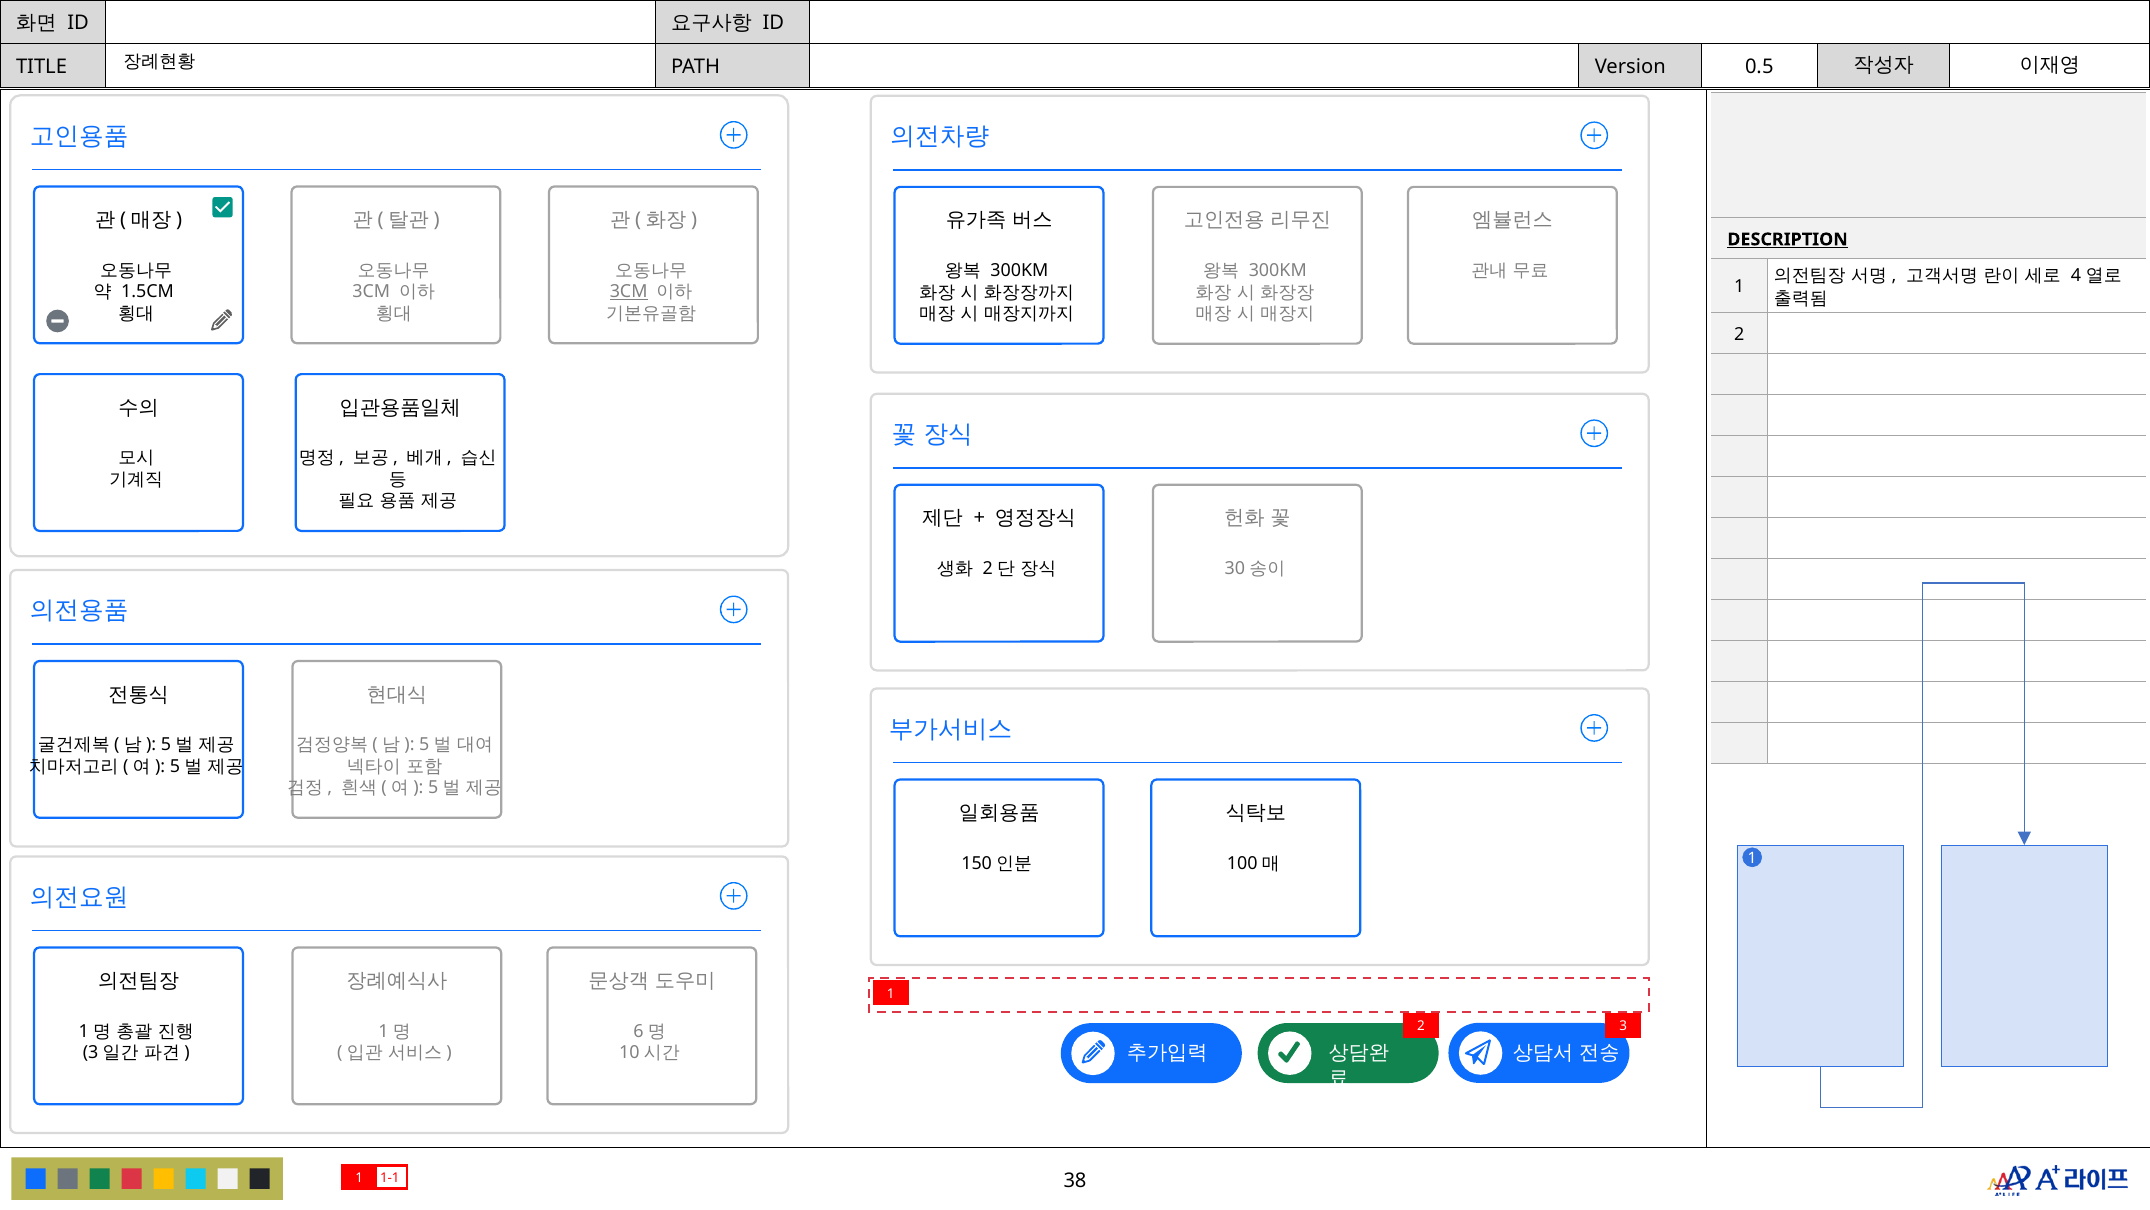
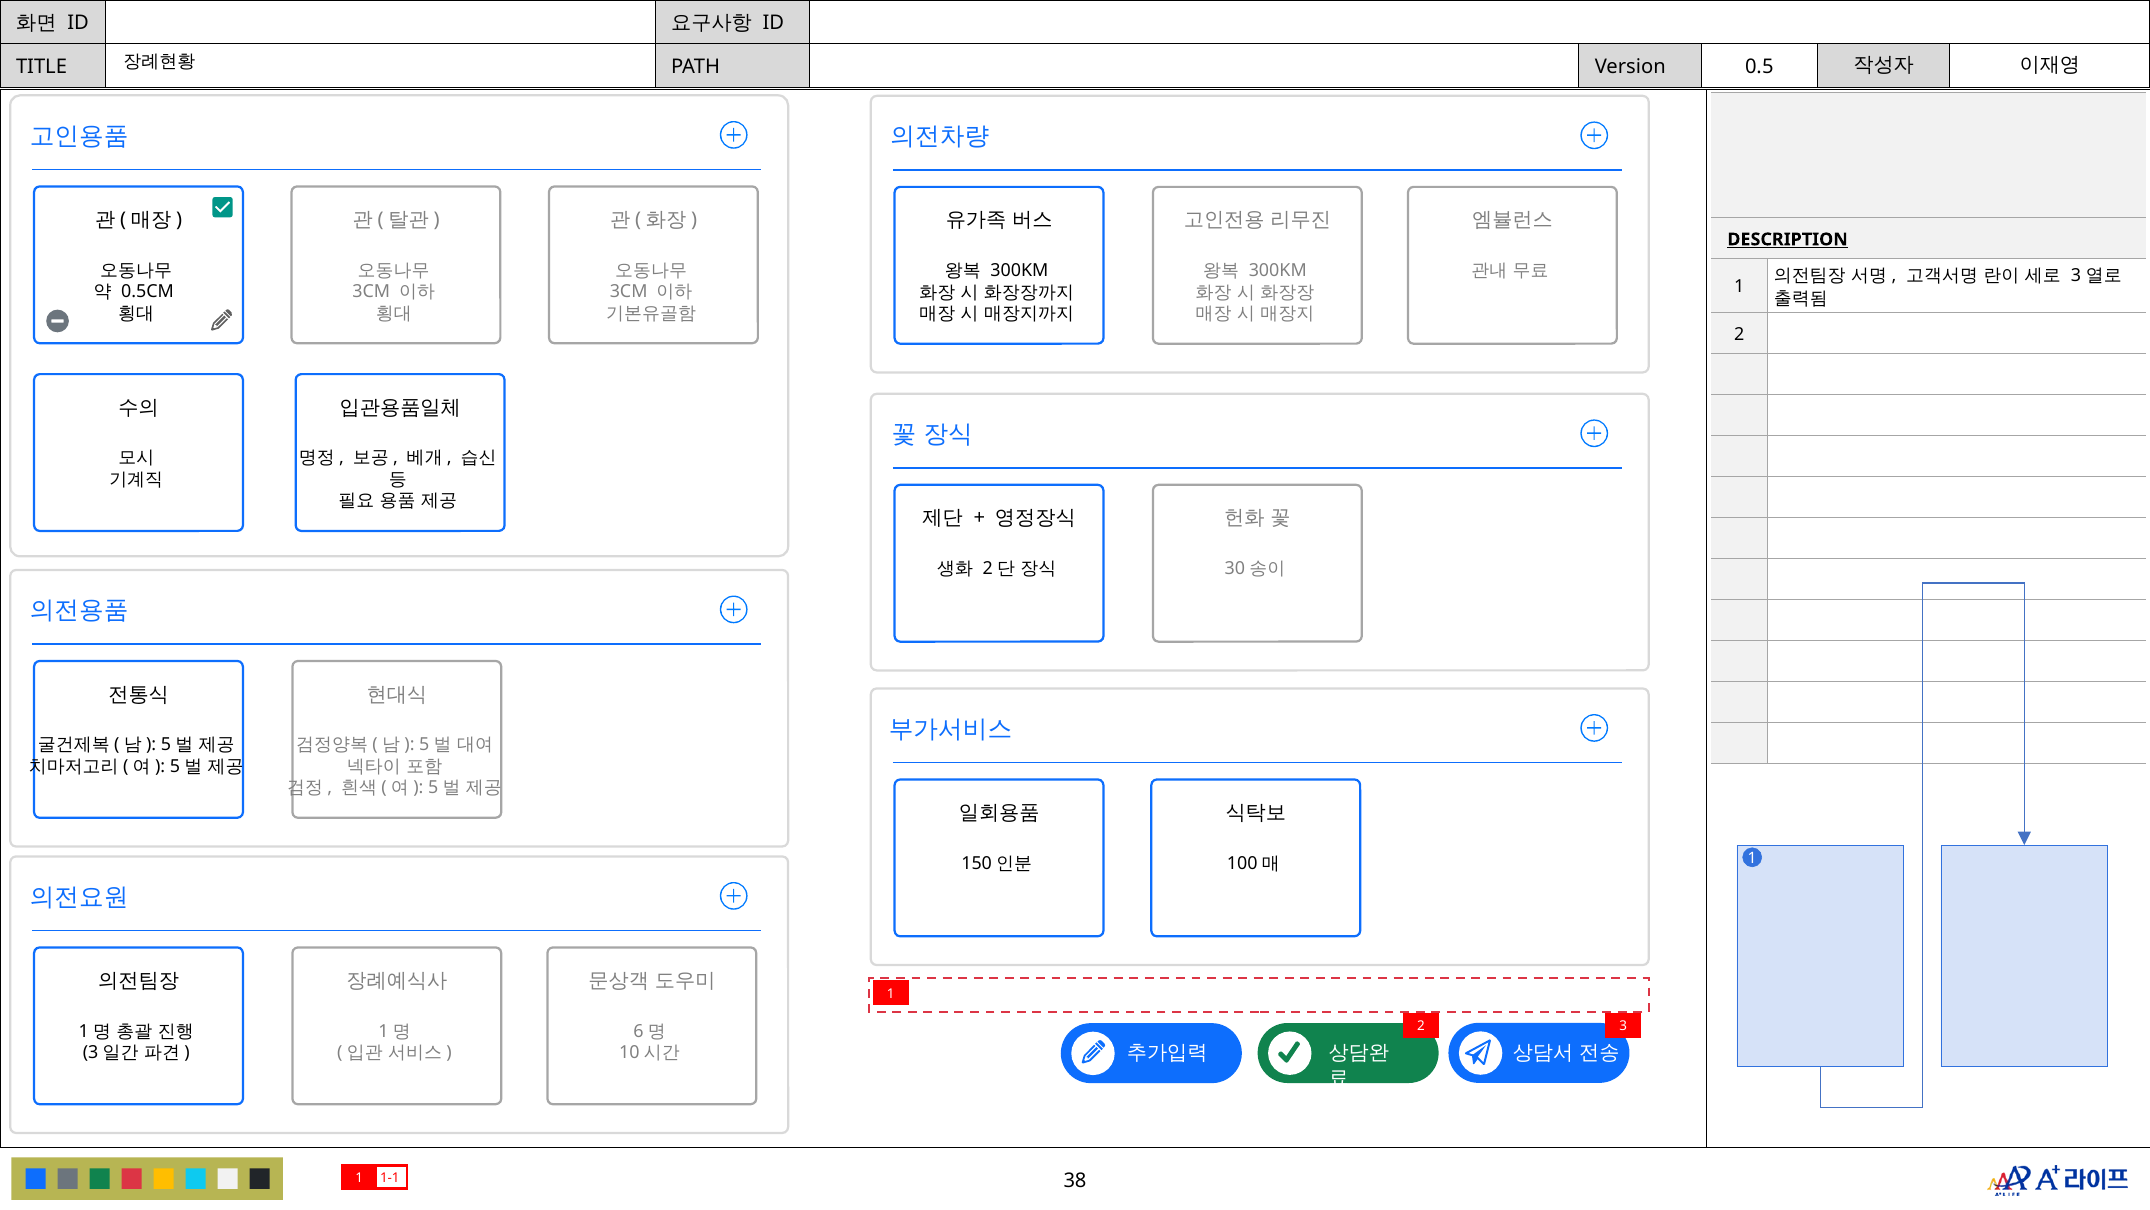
4: 4 -> 3 (2076, 275)
1.5CM: 1.5CM -> 0.5CM (148, 292)
3CM underline: present -> none (629, 292)
